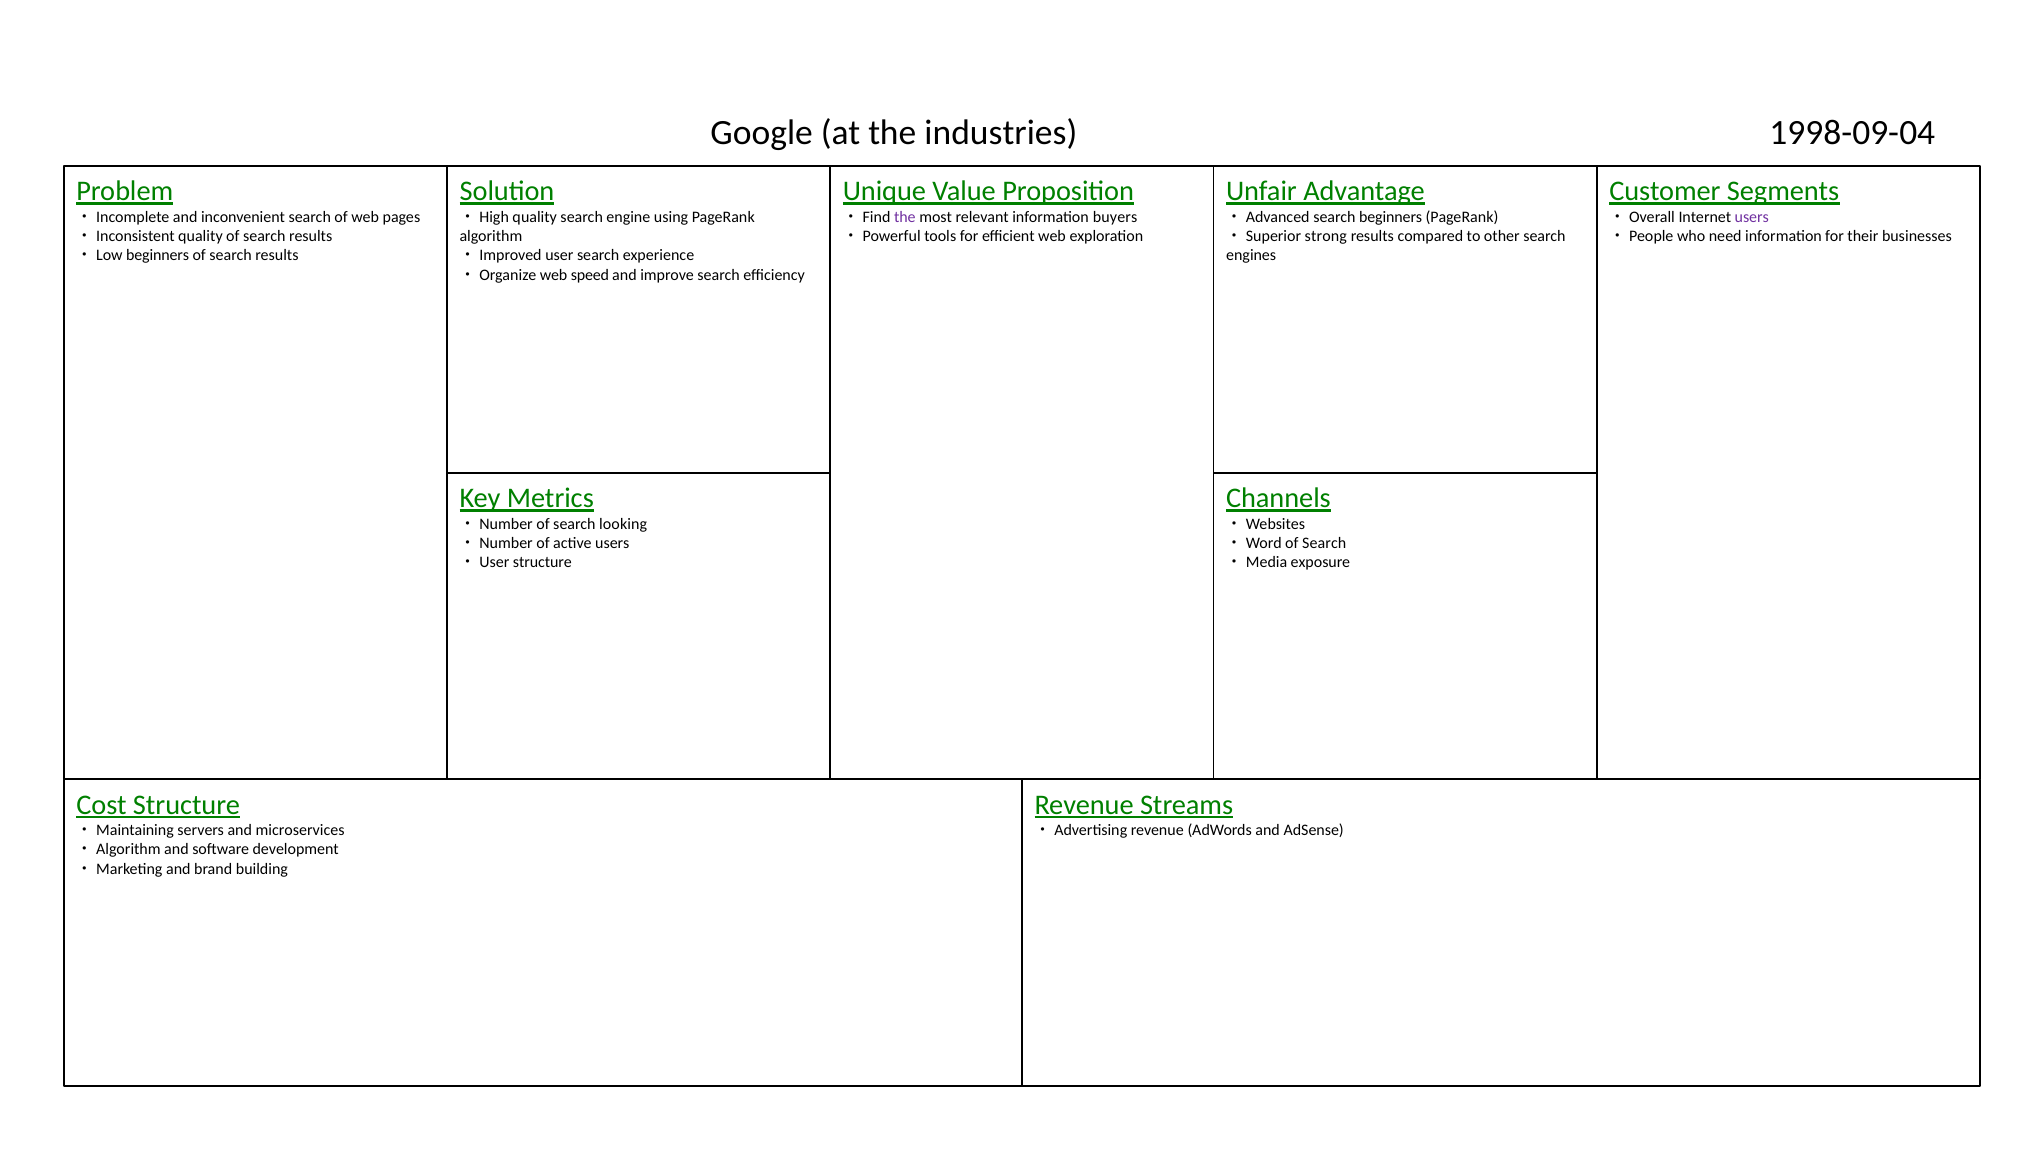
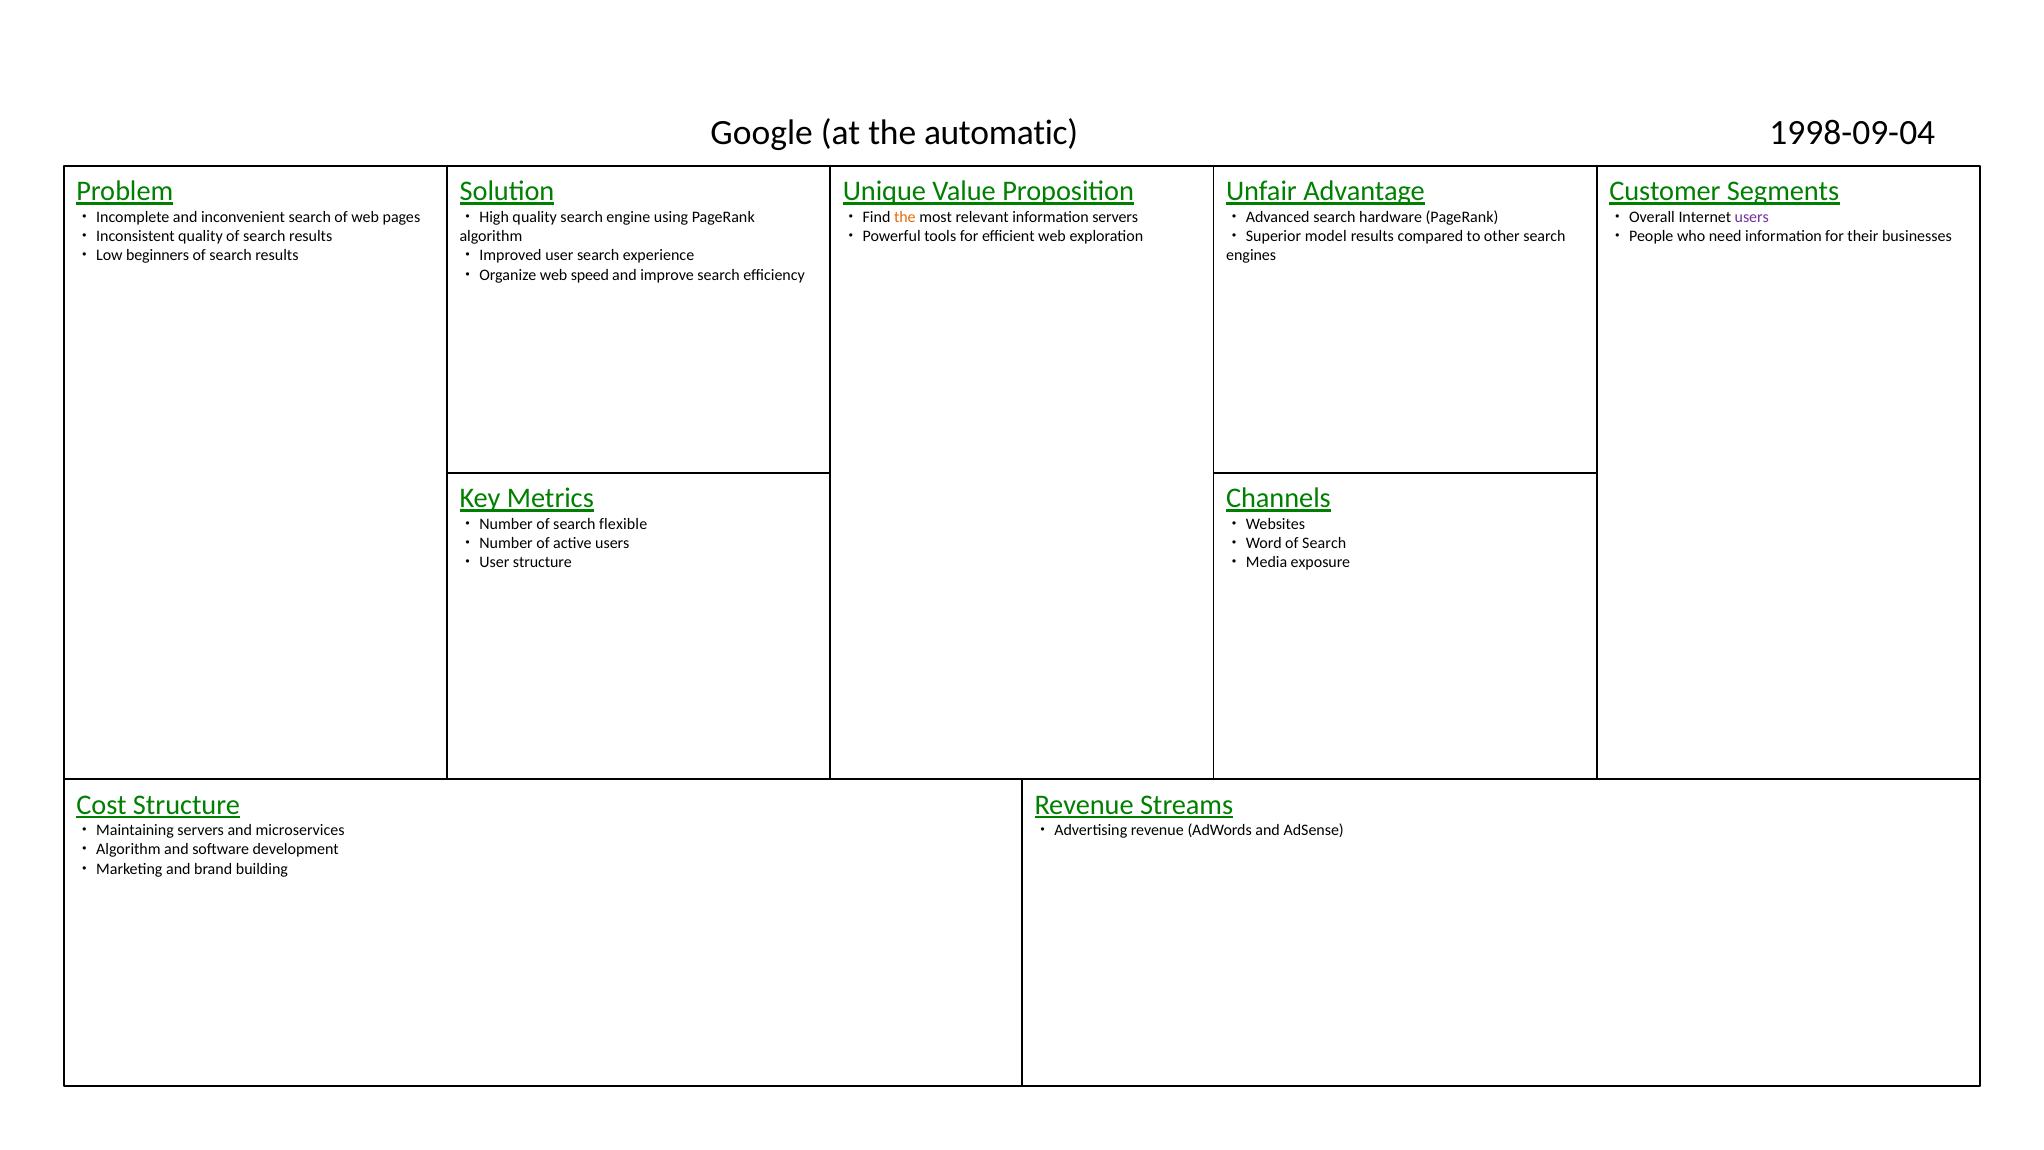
industries: industries -> automatic (1001, 132)
the colour: purple -> orange (905, 217)
information buyers: buyers -> servers (1115, 217)
search beginners: beginners -> hardware (1391, 217)
strong: strong -> model (1326, 236)
looking: looking -> flexible (623, 524)
